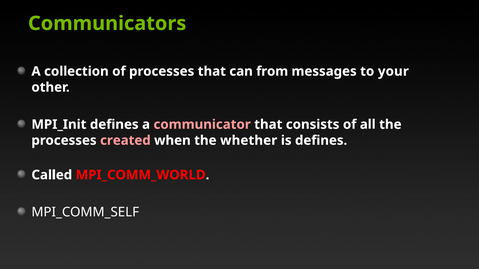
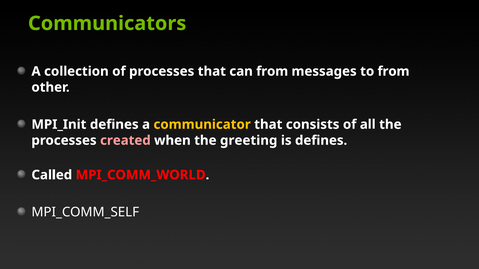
to your: your -> from (393, 71)
communicator colour: pink -> yellow (202, 125)
whether: whether -> greeting (249, 141)
